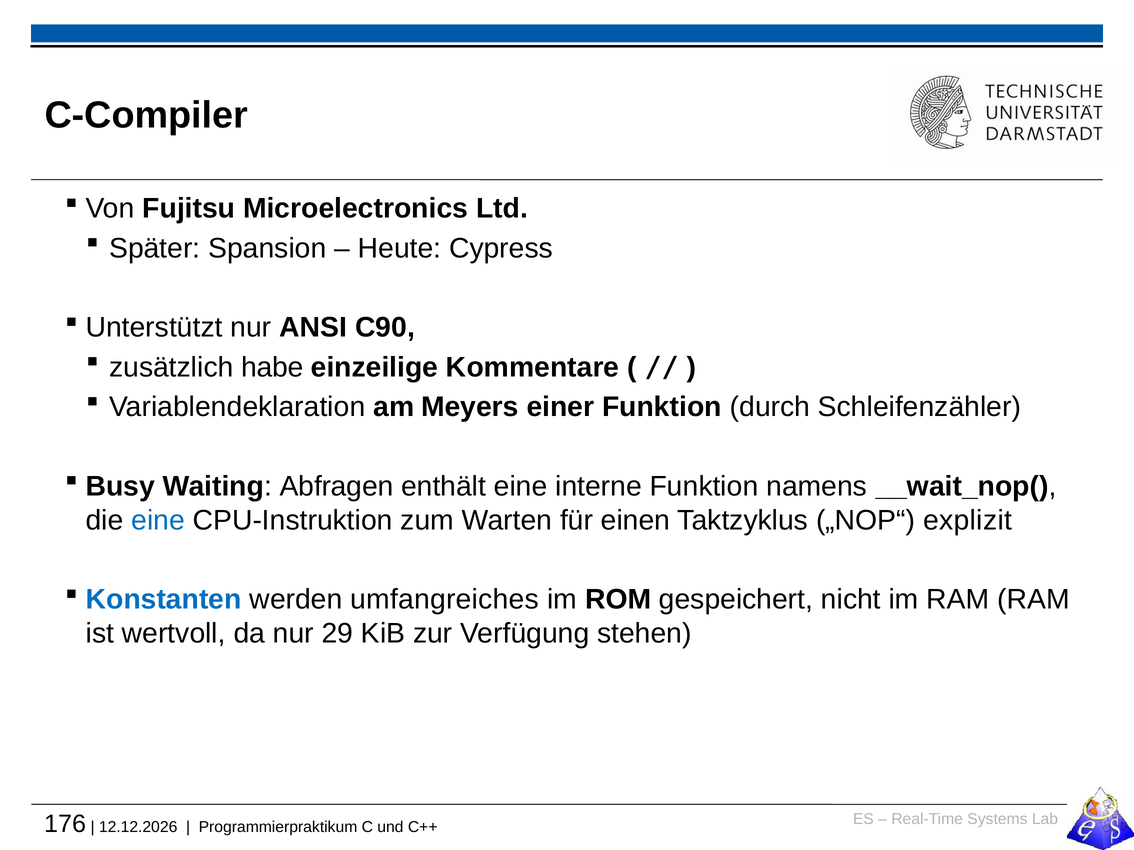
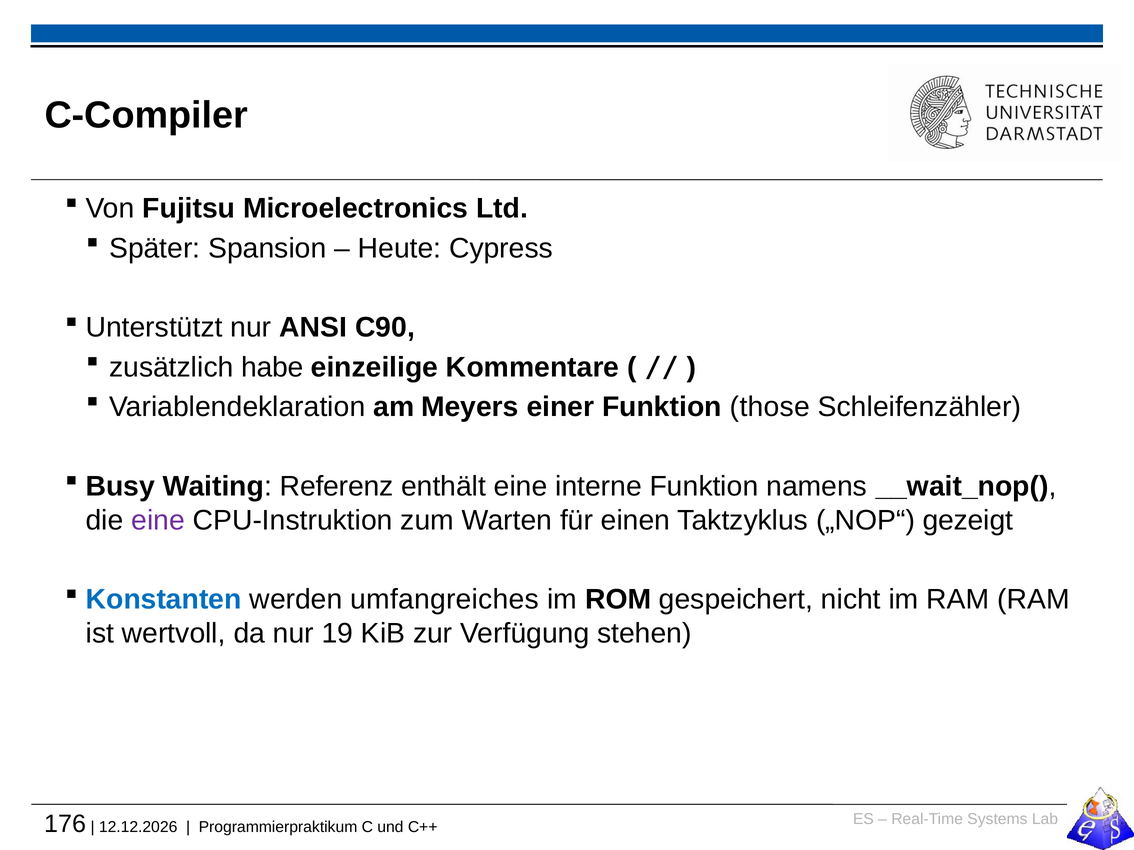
durch: durch -> those (770, 407)
Abfragen: Abfragen -> Referenz (337, 487)
eine colour: blue -> purple (158, 521)
explizit: explizit -> gezeigt (968, 521)
29: 29 -> 19 (337, 634)
